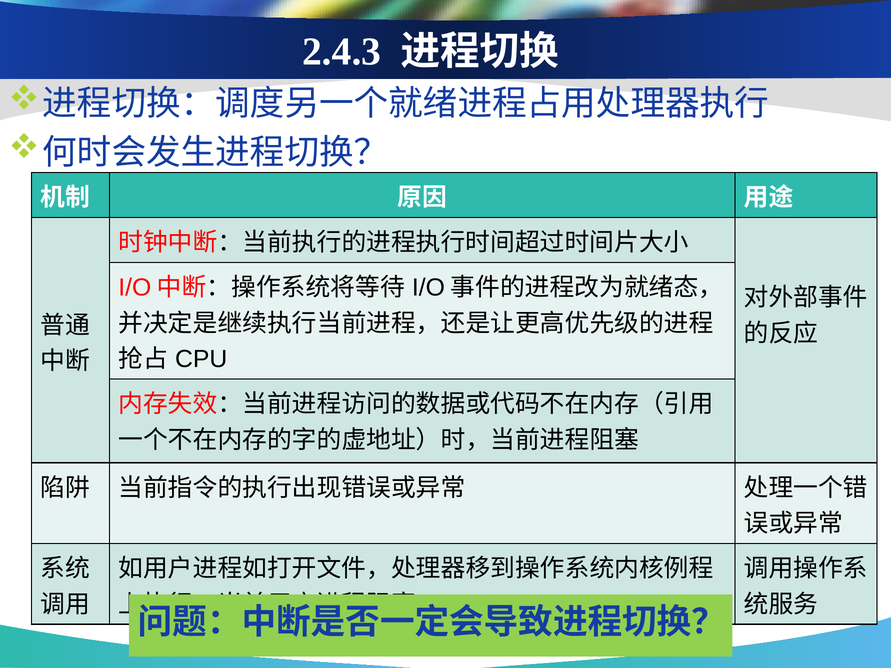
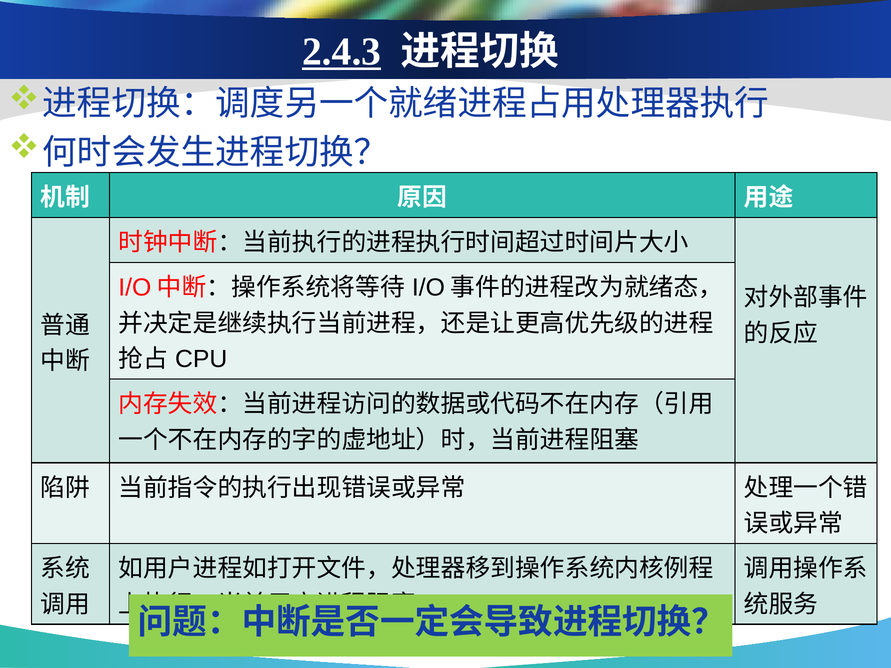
2.4.3 underline: none -> present (342, 52)
